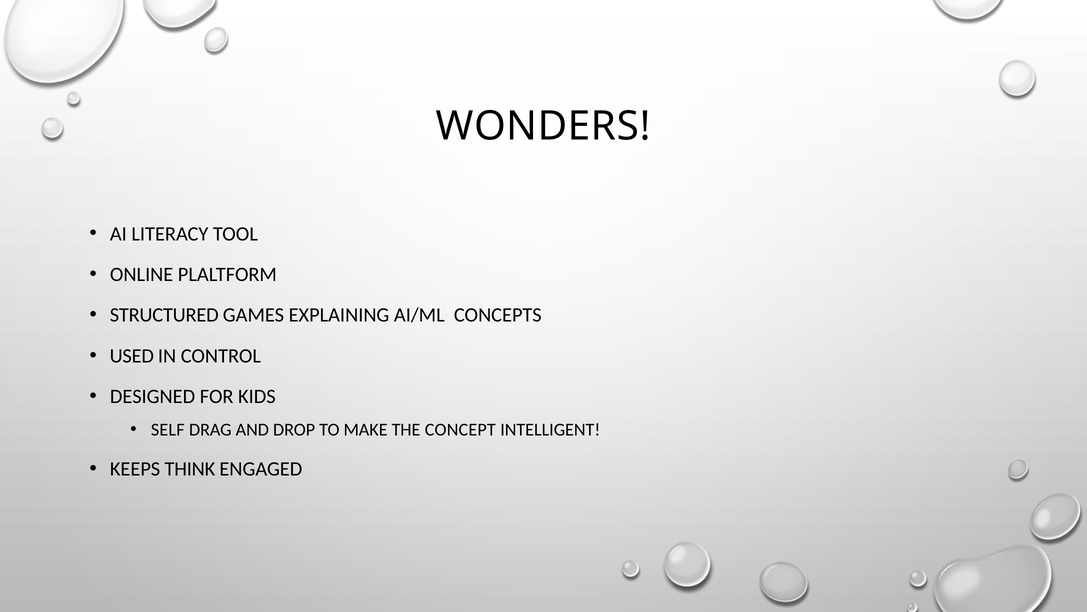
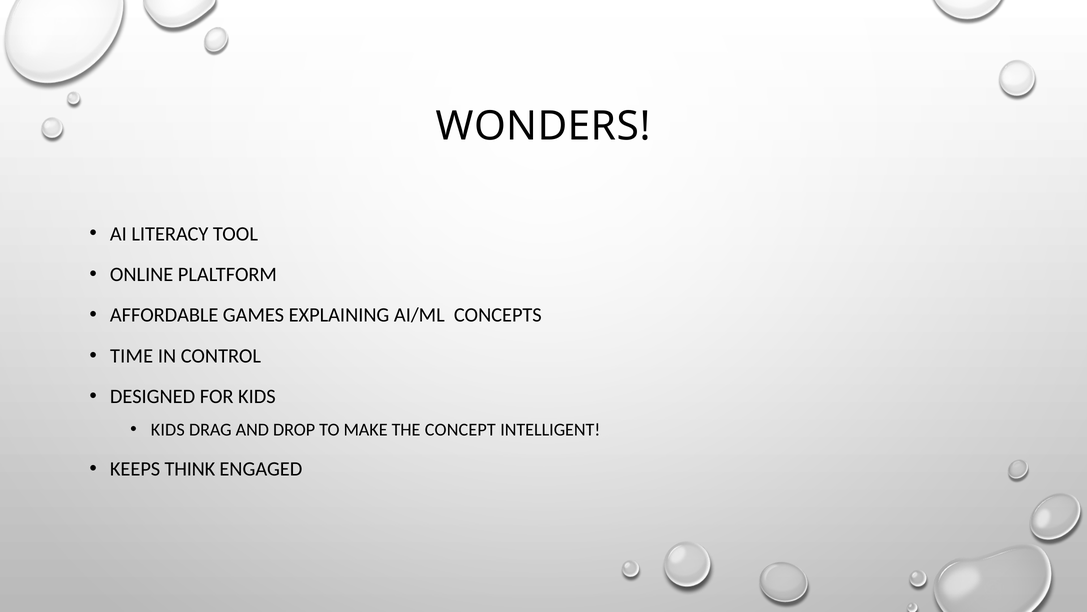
STRUCTURED: STRUCTURED -> AFFORDABLE (164, 315)
USED: USED -> TIME (132, 356)
SELF: SELF -> KIDS (168, 429)
